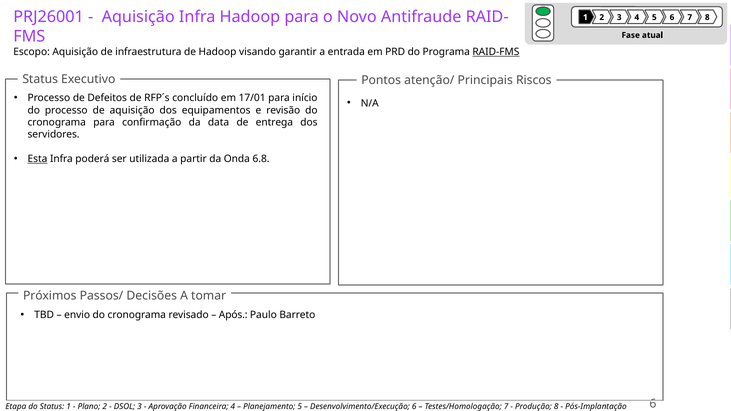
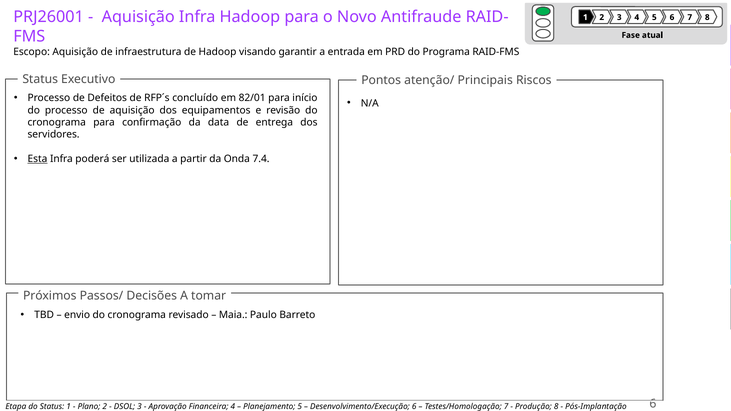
RAID-FMS underline: present -> none (496, 52)
17/01: 17/01 -> 82/01 (252, 98)
6.8: 6.8 -> 7.4 (261, 159)
Após: Após -> Maia (233, 315)
